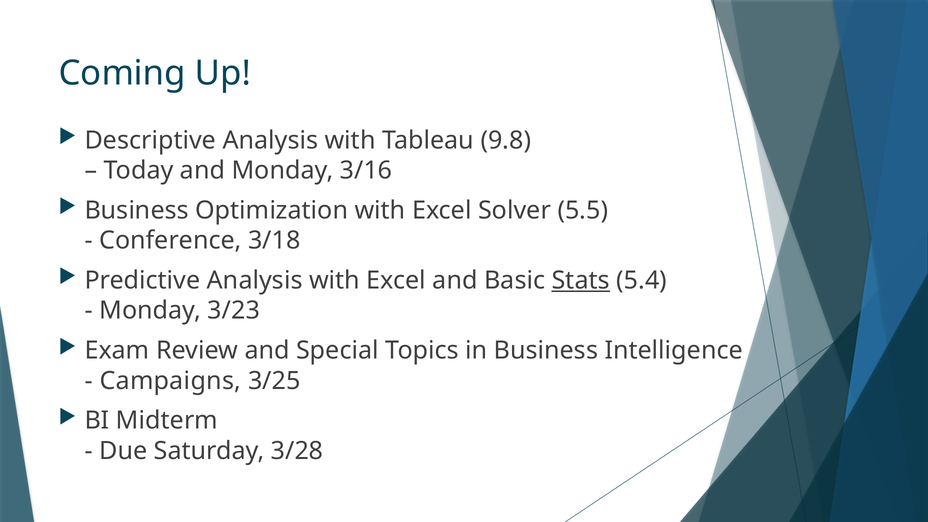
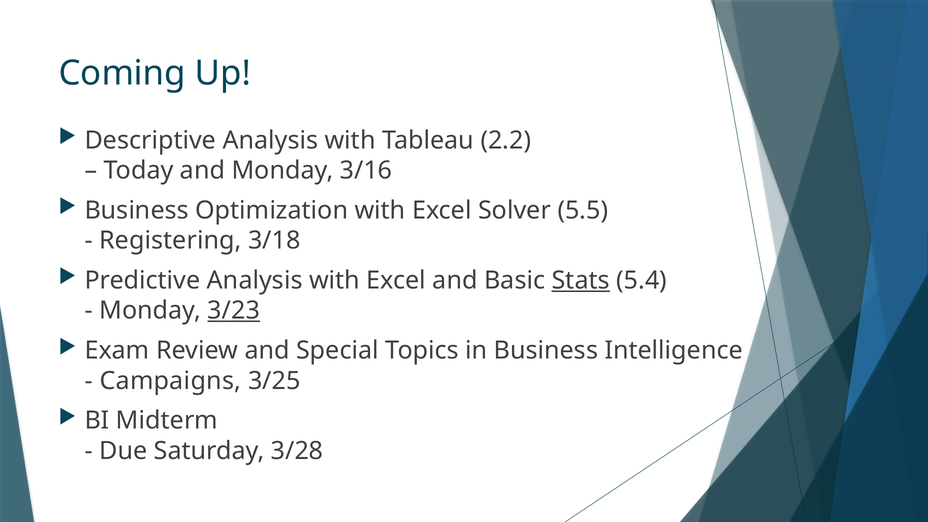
9.8: 9.8 -> 2.2 (506, 140)
Conference: Conference -> Registering (170, 241)
3/23 underline: none -> present (234, 311)
